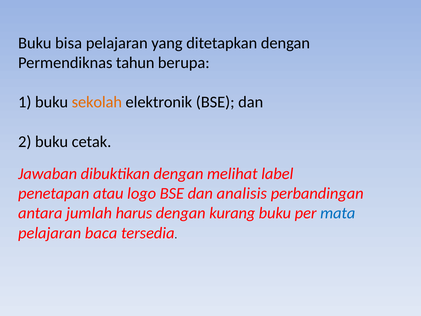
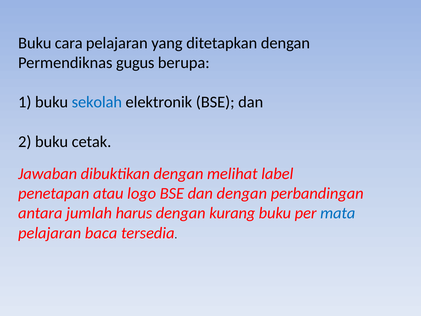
bisa: bisa -> cara (69, 43)
tahun: tahun -> gugus (135, 63)
sekolah colour: orange -> blue (97, 102)
dan analisis: analisis -> dengan (242, 193)
